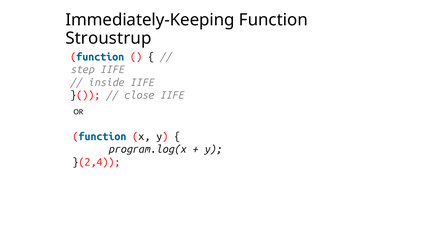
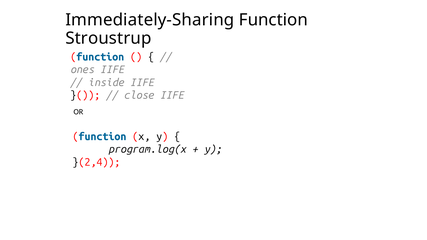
Immediately-Keeping: Immediately-Keeping -> Immediately-Sharing (150, 20)
step: step -> ones (82, 70)
